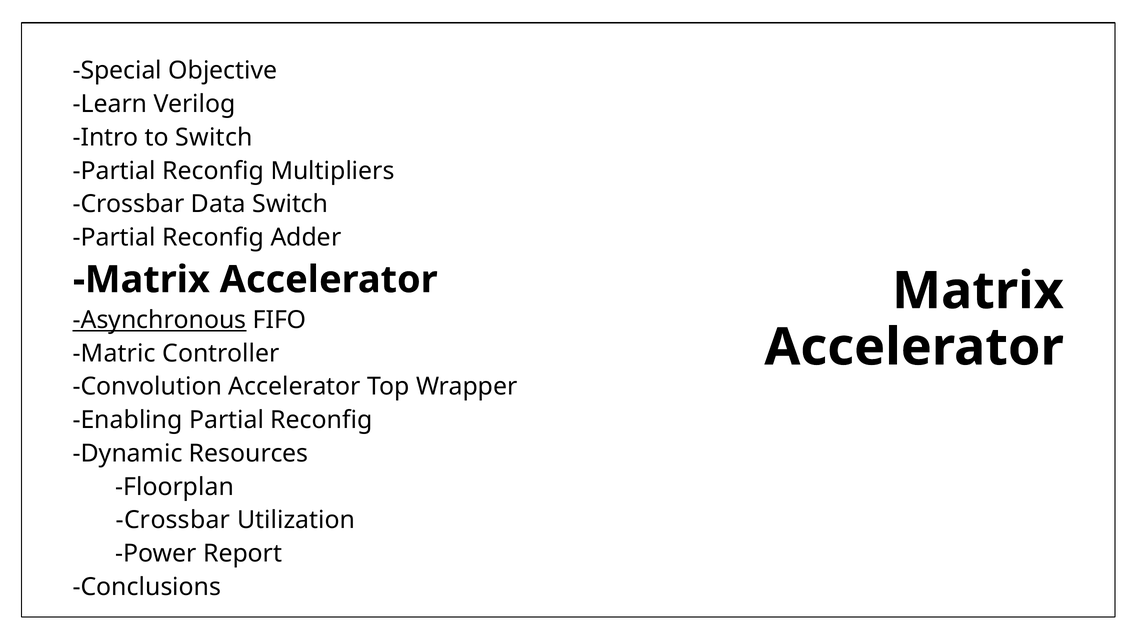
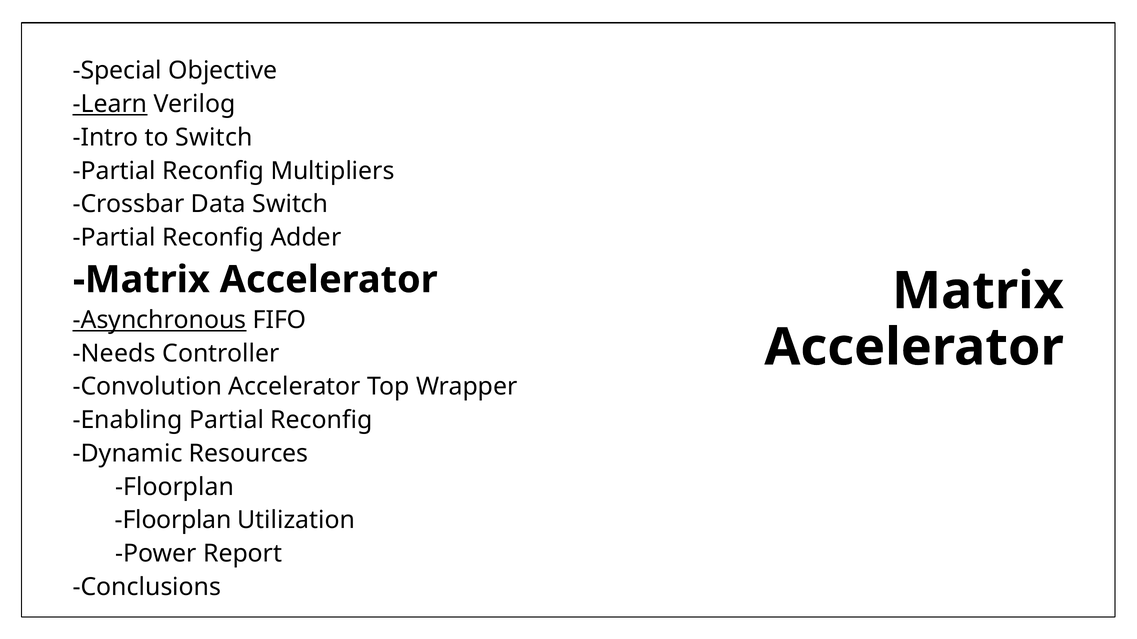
Learn underline: none -> present (110, 104)
Matric: Matric -> Needs (114, 354)
Crossbar: Crossbar -> Floorplan (173, 521)
